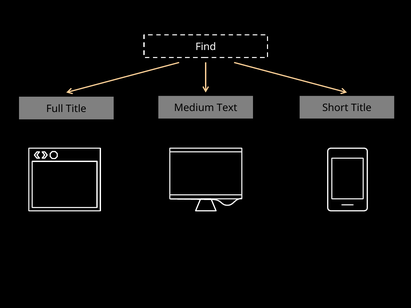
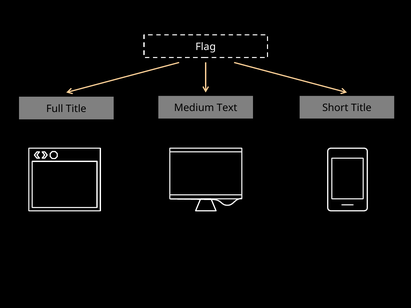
Find: Find -> Flag (206, 47)
